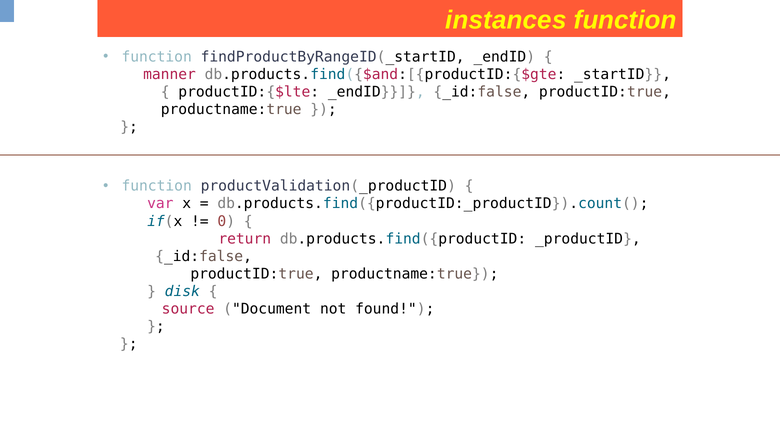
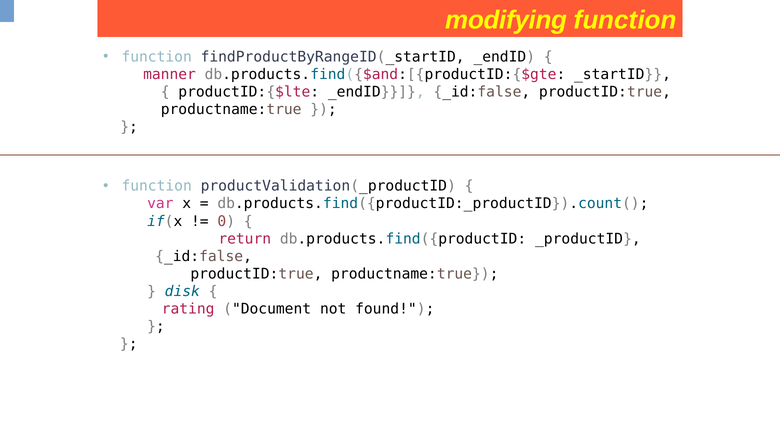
instances: instances -> modifying (506, 20)
source: source -> rating (188, 309)
